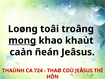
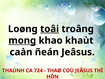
toâi underline: none -> present (50, 29)
